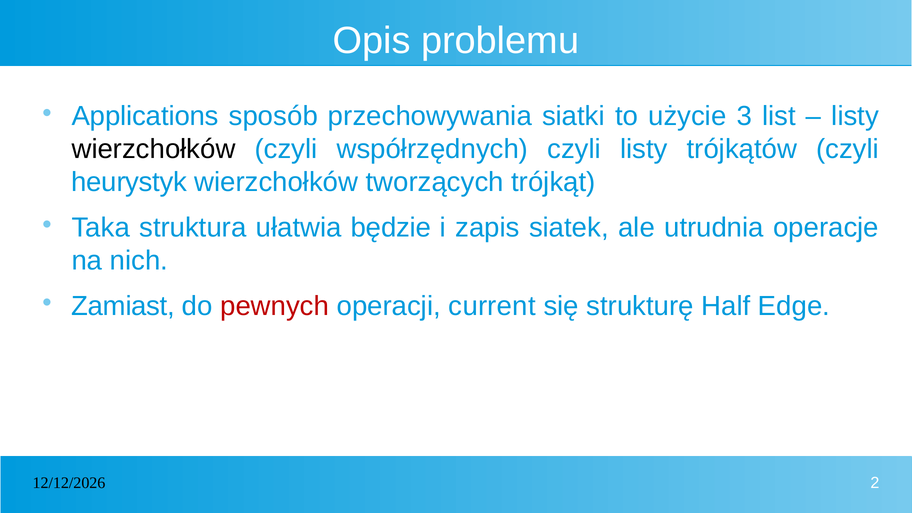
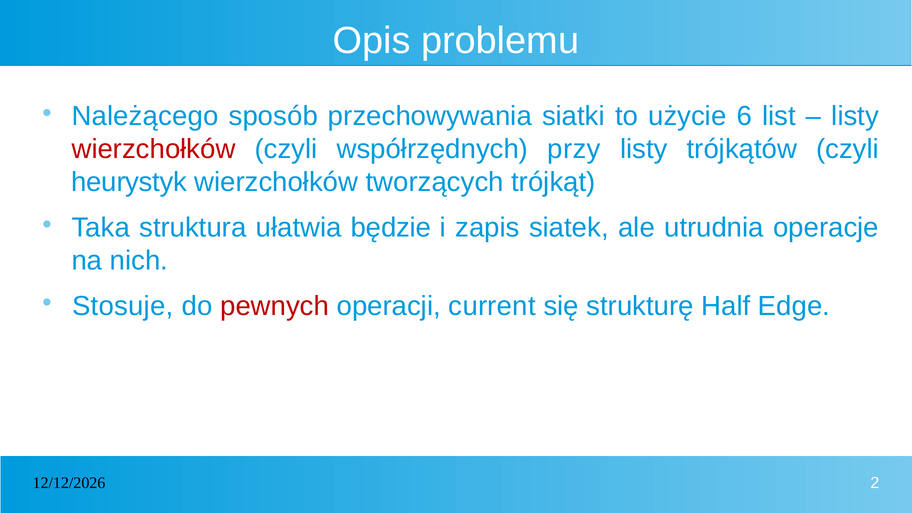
Applications: Applications -> Należącego (145, 116)
3: 3 -> 6 (744, 116)
wierzchołków colour: black -> red (154, 149)
współrzędnych czyli: czyli -> przy (574, 149)
Zamiast: Zamiast -> Stosuje (123, 306)
